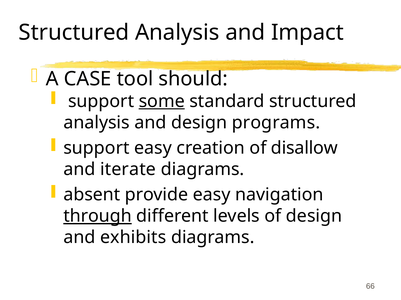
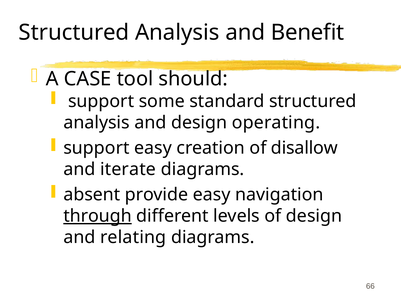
Impact: Impact -> Benefit (307, 33)
some underline: present -> none (162, 102)
programs: programs -> operating (276, 123)
exhibits: exhibits -> relating (133, 238)
